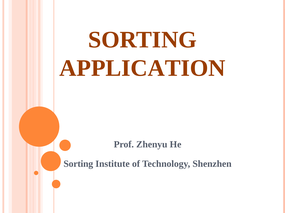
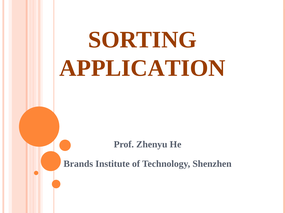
Sorting: Sorting -> Brands (78, 164)
